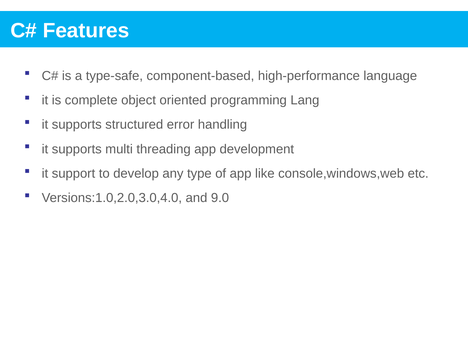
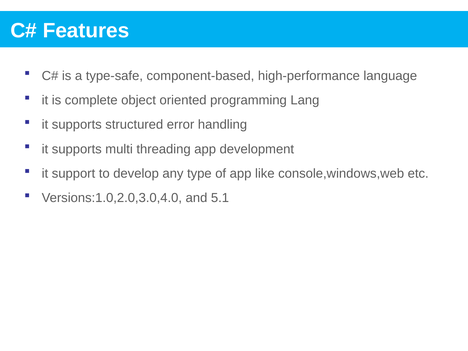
9.0: 9.0 -> 5.1 (220, 198)
